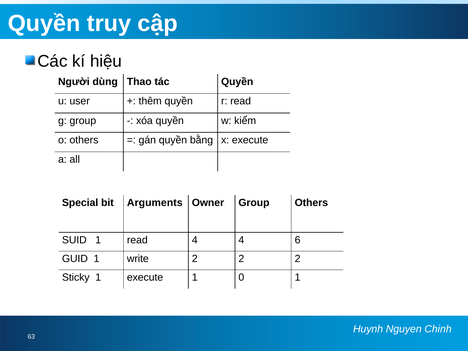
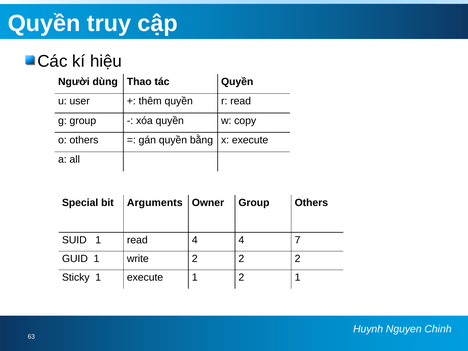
kiểm: kiểm -> copy (245, 121)
6: 6 -> 7 (298, 240)
1 0: 0 -> 2 (241, 278)
